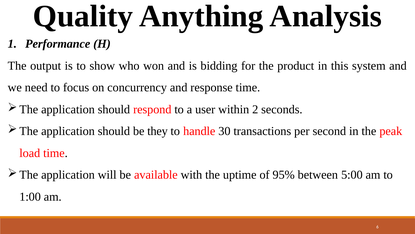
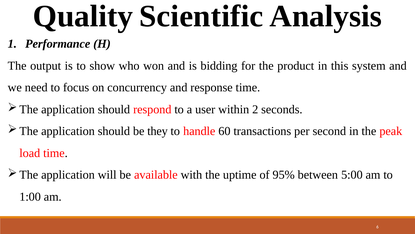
Anything: Anything -> Scientific (201, 16)
30: 30 -> 60 (224, 131)
